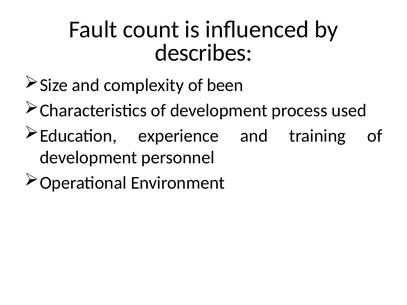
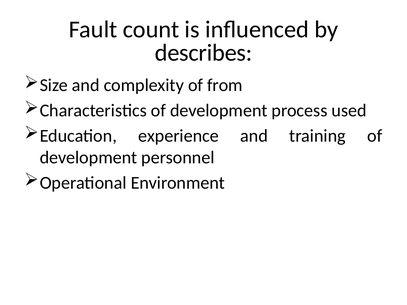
been: been -> from (225, 85)
